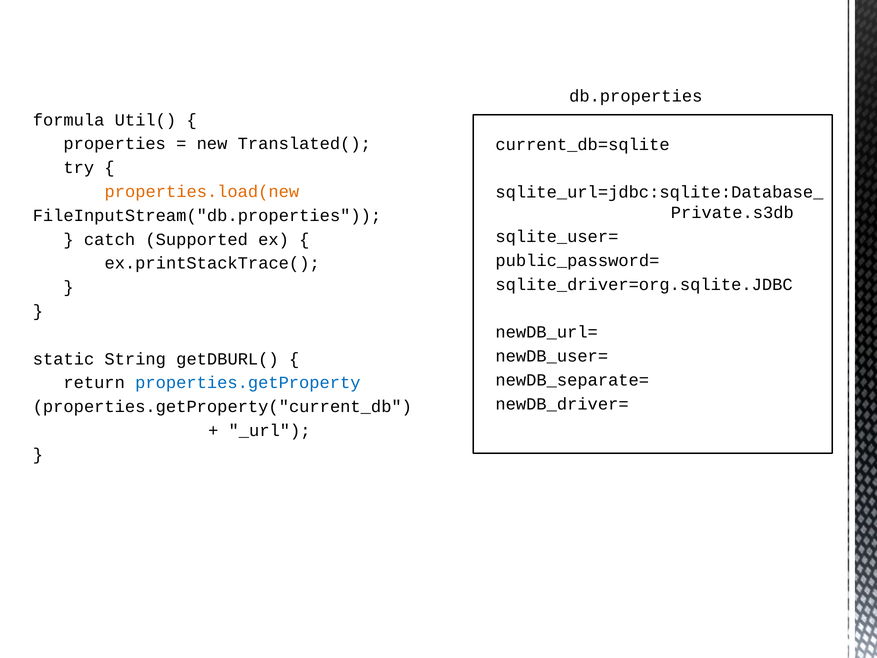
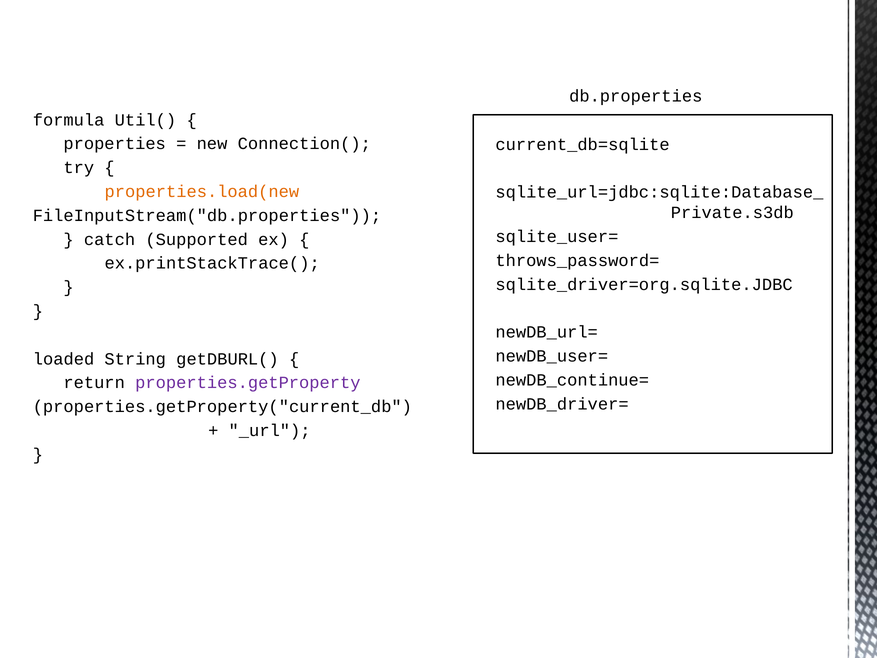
Translated(: Translated( -> Connection( (304, 144)
public_password=: public_password= -> throws_password= (577, 260)
static: static -> loaded (64, 359)
newDB_separate=: newDB_separate= -> newDB_continue= (572, 380)
properties.getProperty colour: blue -> purple (248, 383)
